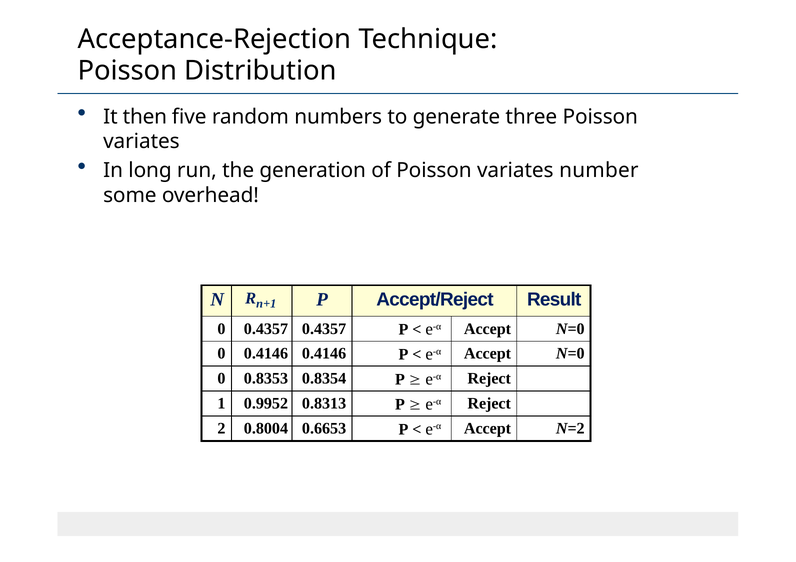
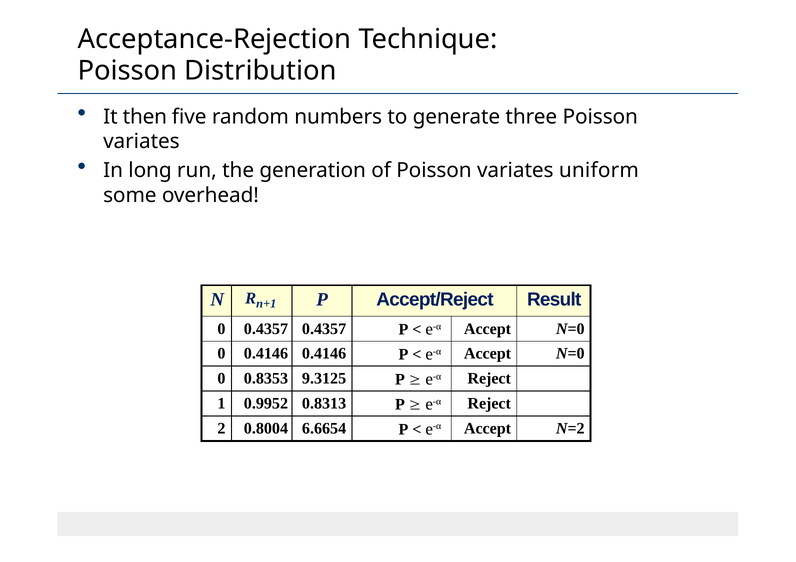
number: number -> uniform (599, 170)
0.8354: 0.8354 -> 9.3125 (324, 379)
0.6653: 0.6653 -> 6.6654 (324, 429)
